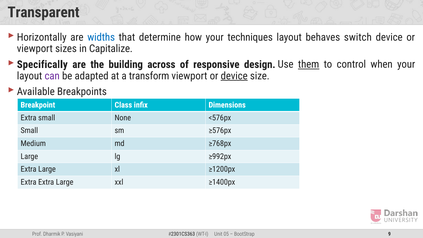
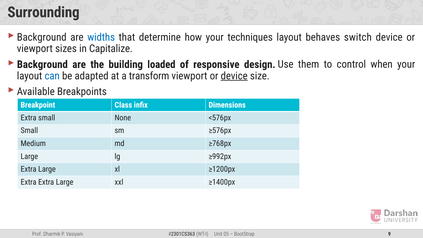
Transparent: Transparent -> Surrounding (44, 12)
Horizontally: Horizontally -> Background (42, 37)
Specifically: Specifically -> Background (42, 64)
across: across -> loaded (161, 64)
them underline: present -> none (309, 64)
can colour: purple -> blue (52, 76)
